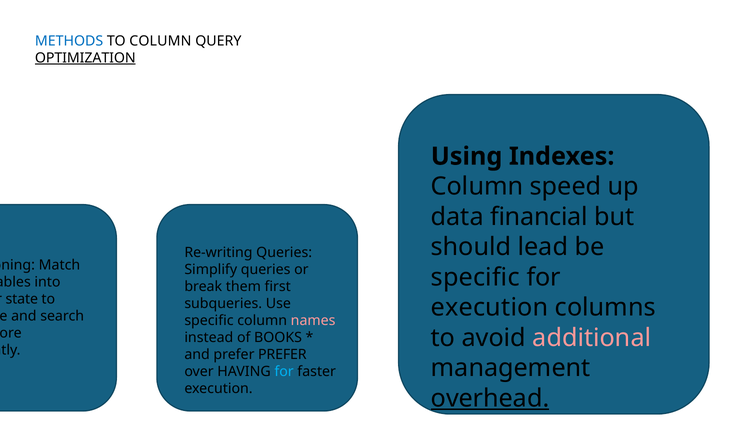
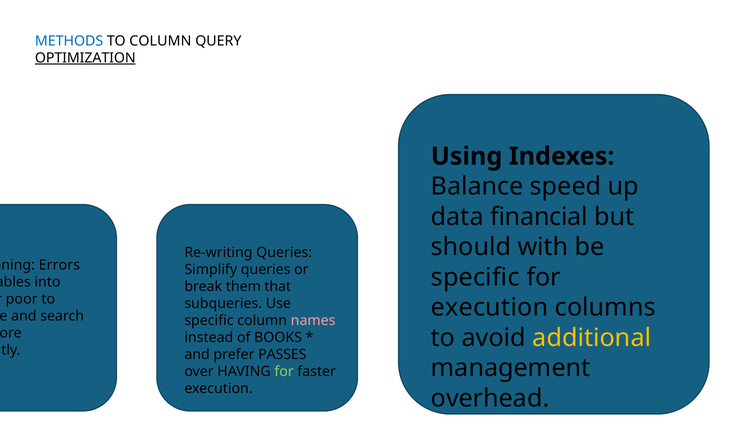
Column: Column -> Balance (477, 187)
lead: lead -> with (543, 247)
Match: Match -> Errors (59, 265)
first: first -> that (278, 287)
state: state -> poor (22, 299)
additional colour: pink -> yellow (592, 338)
prefer PREFER: PREFER -> PASSES (282, 355)
for colour: light blue -> light green (284, 372)
overhead underline: present -> none (490, 398)
